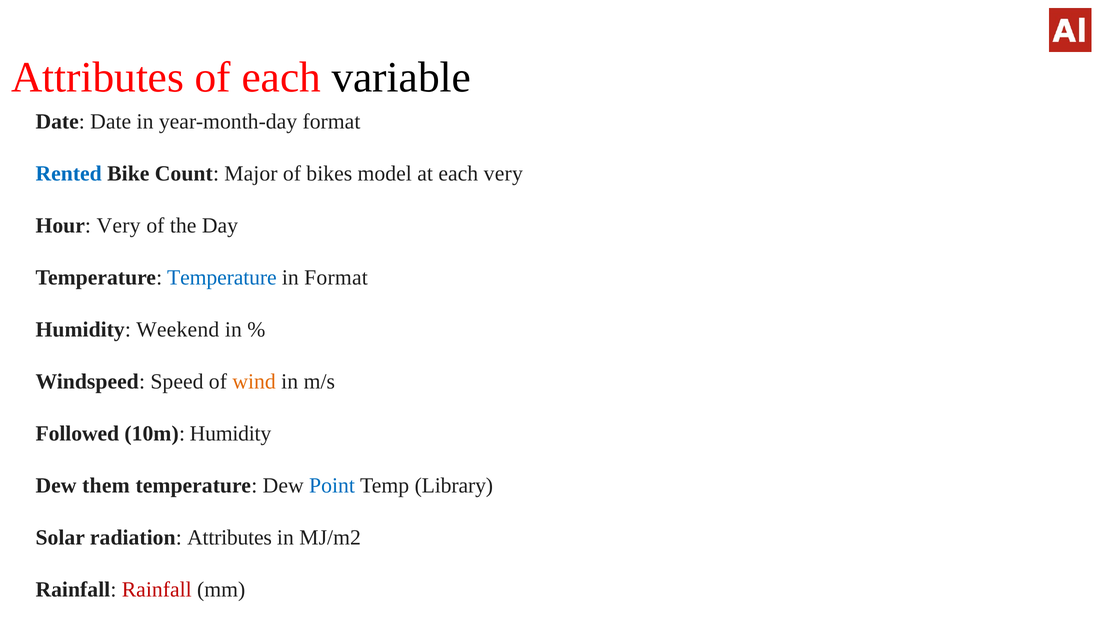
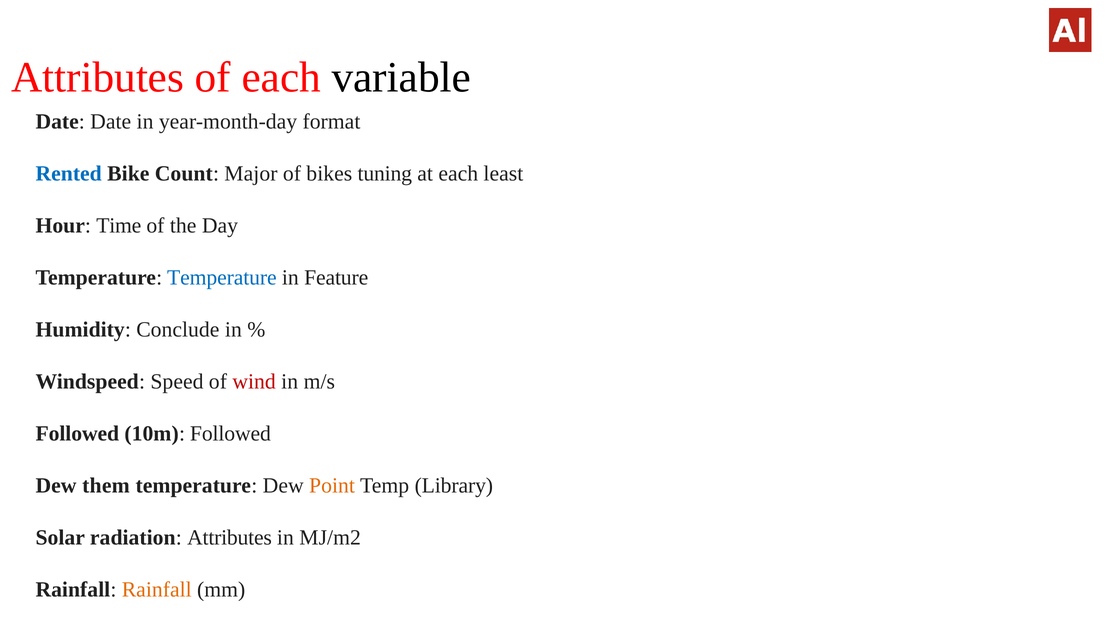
model: model -> tuning (385, 174)
each very: very -> least (503, 174)
Hour Very: Very -> Time (119, 226)
in Format: Format -> Feature (336, 278)
Humidity Weekend: Weekend -> Conclude (178, 330)
wind colour: orange -> red (254, 382)
10m Humidity: Humidity -> Followed (230, 434)
Point colour: blue -> orange (332, 486)
Rainfall colour: red -> orange (157, 590)
